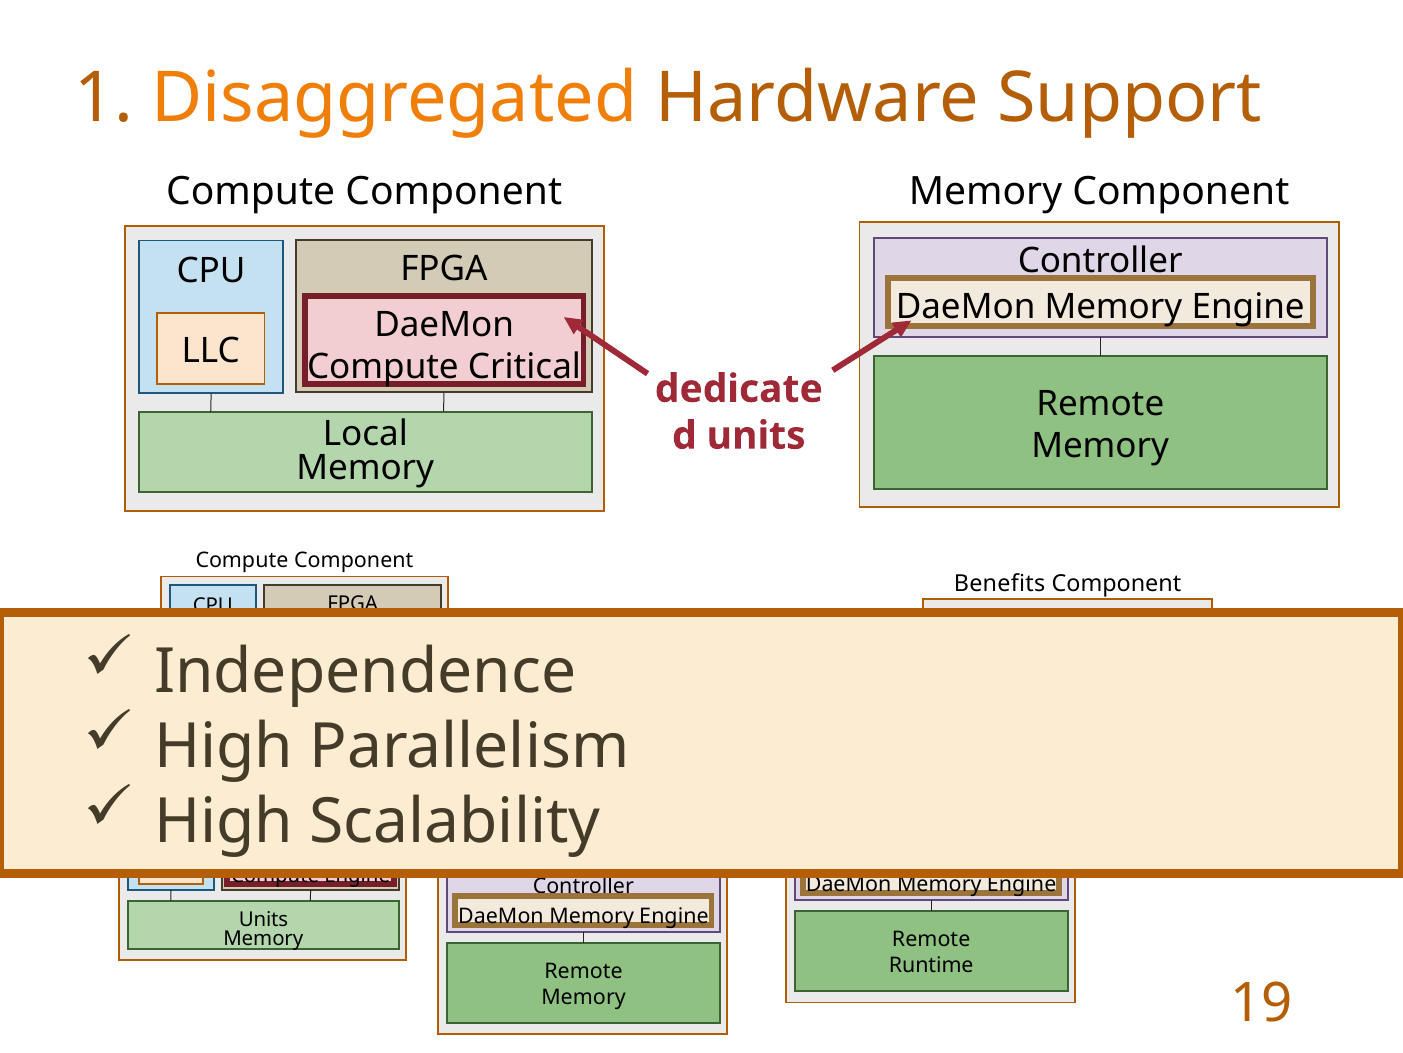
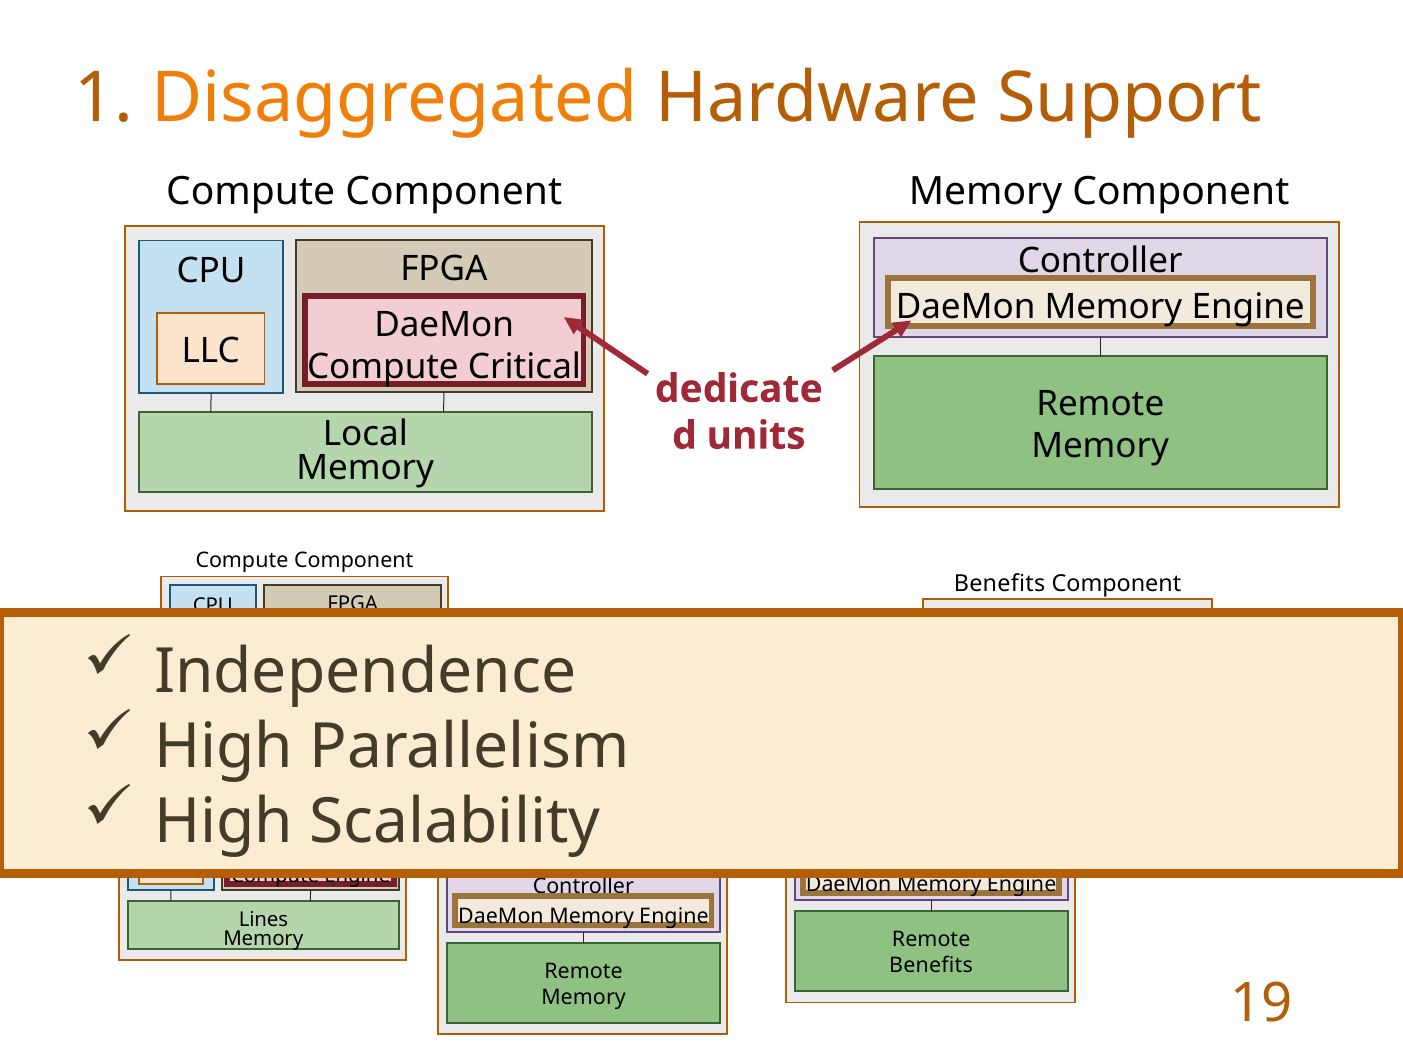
Units: Units -> Lines (263, 919)
Runtime: Runtime -> Benefits (931, 965)
